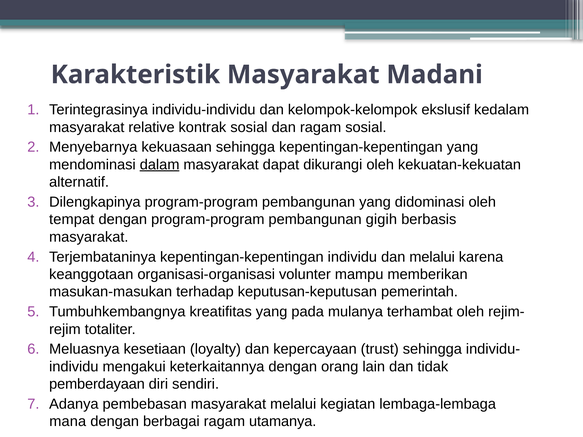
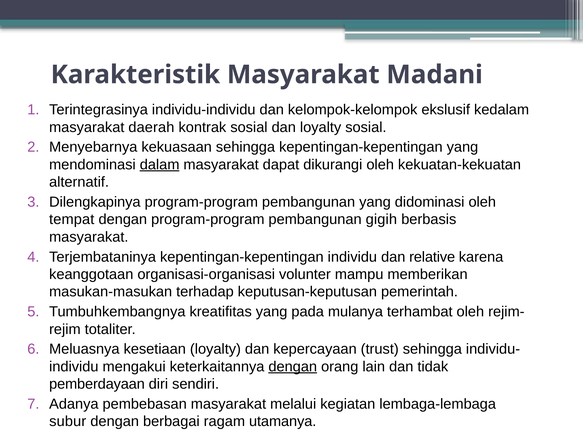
relative: relative -> daerah (151, 127)
dan ragam: ragam -> loyalty (321, 127)
dan melalui: melalui -> relative (432, 257)
dengan underline: none -> present (293, 367)
mana: mana -> subur (68, 422)
